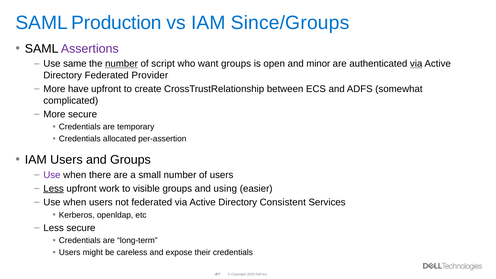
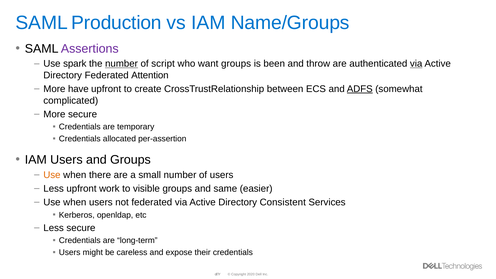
Since/Groups: Since/Groups -> Name/Groups (290, 23)
same: same -> spark (75, 64)
open: open -> been (274, 64)
minor: minor -> throw (318, 64)
Provider: Provider -> Attention (150, 75)
ADFS underline: none -> present (360, 89)
Use colour: purple -> orange (52, 175)
Less underline: present -> none (54, 189)
using: using -> same (225, 189)
